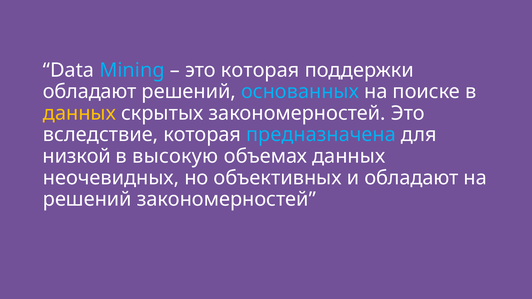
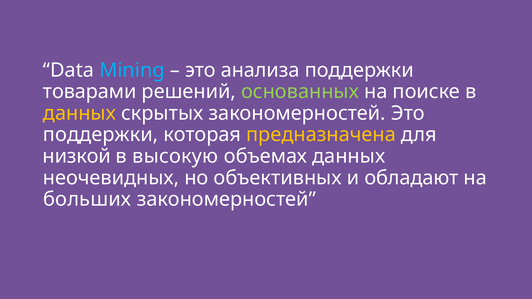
это которая: которая -> анализа (260, 70)
обладают: обладают -> товарами (90, 92)
основанных colour: light blue -> light green (300, 92)
вследствие: вследствие -> поддержки (101, 135)
предназначена colour: light blue -> yellow (321, 135)
решений: решений -> больших (87, 199)
